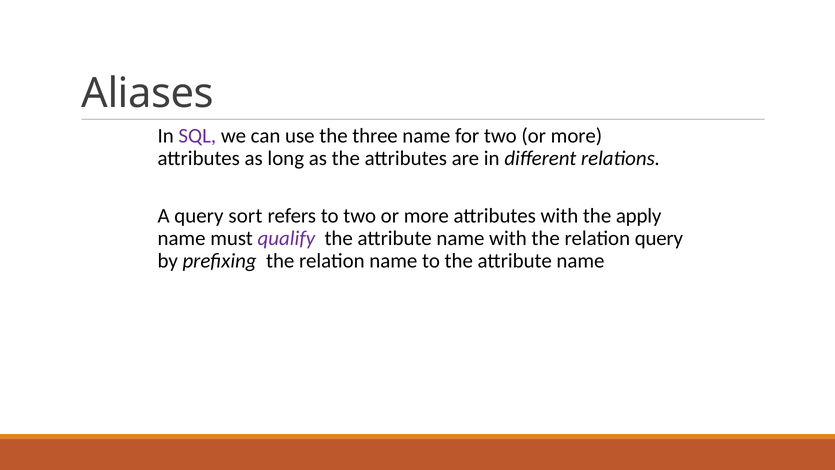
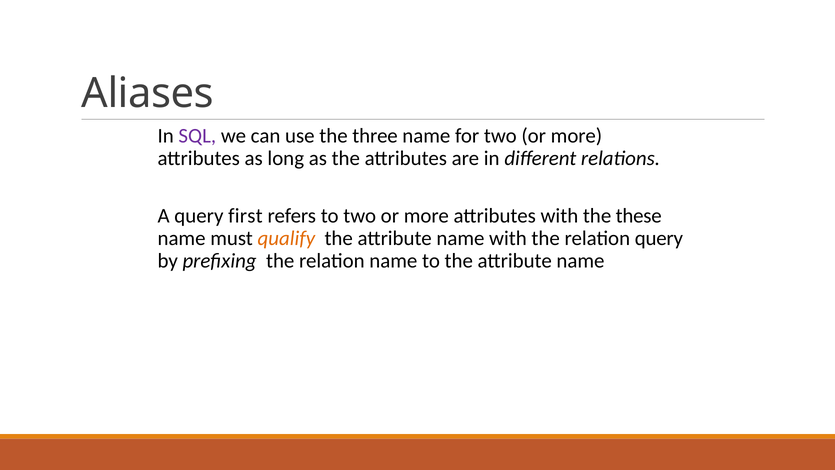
sort: sort -> first (245, 216)
apply: apply -> these (639, 216)
qualify colour: purple -> orange (286, 238)
